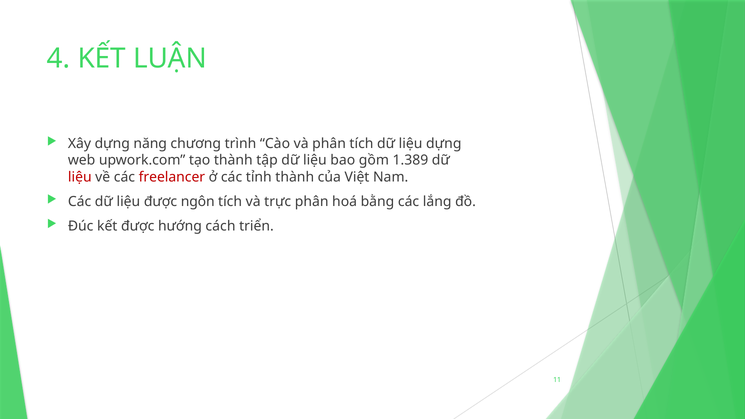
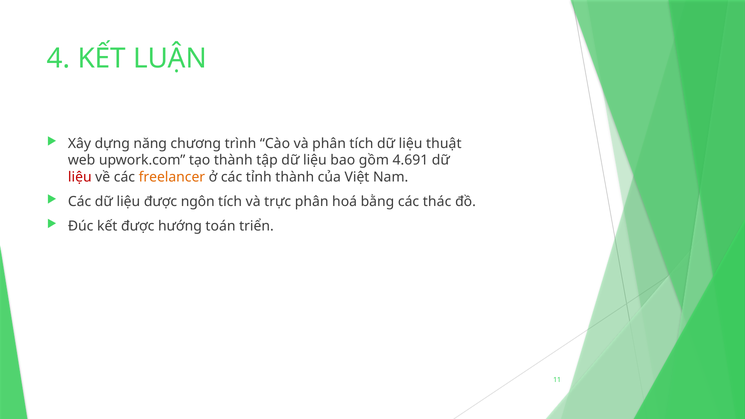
liệu dựng: dựng -> thuật (444, 143)
1.389: 1.389 -> 4.691 (410, 160)
freelancer colour: red -> orange (172, 177)
lắng: lắng -> thác (437, 201)
cách: cách -> toán (221, 226)
